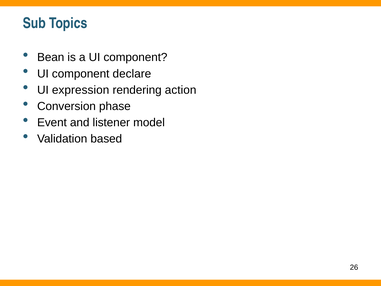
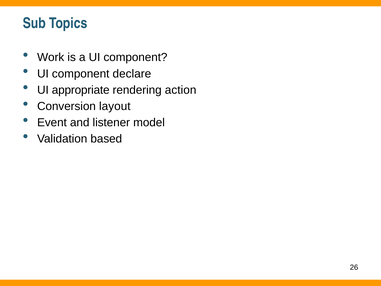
Bean: Bean -> Work (51, 57)
expression: expression -> appropriate (81, 90)
phase: phase -> layout (115, 106)
